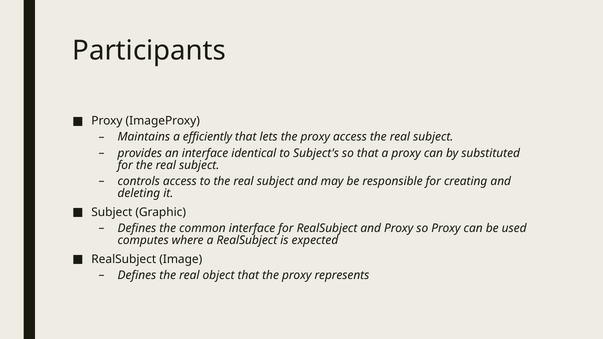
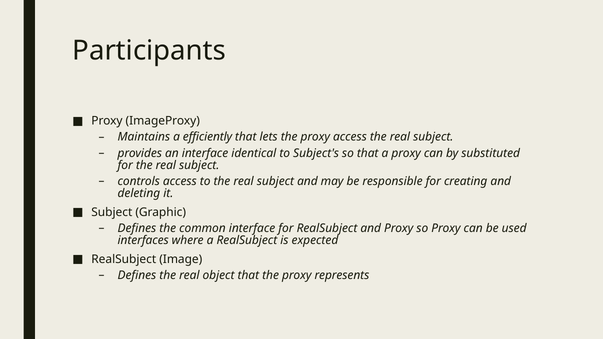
computes: computes -> interfaces (143, 240)
